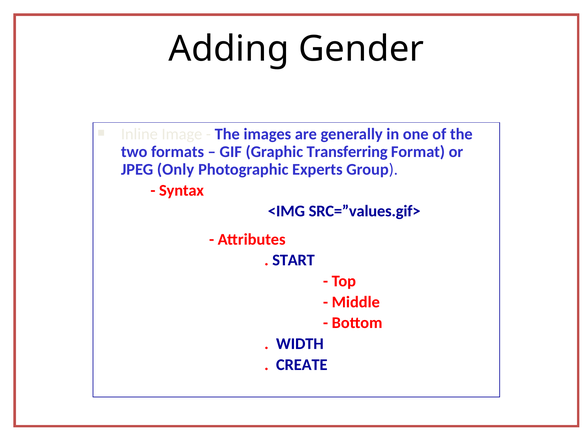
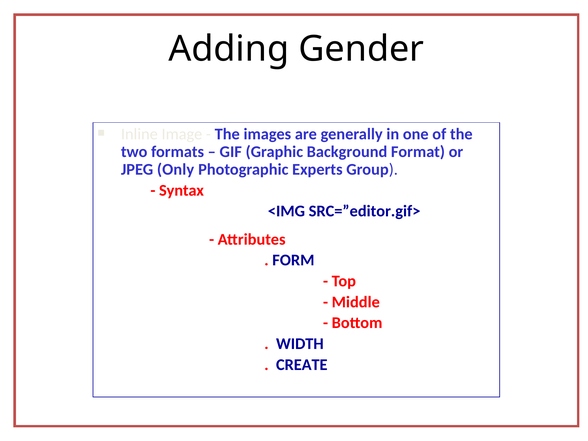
Transferring: Transferring -> Background (347, 152)
SRC=”values.gif>: SRC=”values.gif> -> SRC=”editor.gif> (365, 211)
START: START -> FORM (293, 260)
